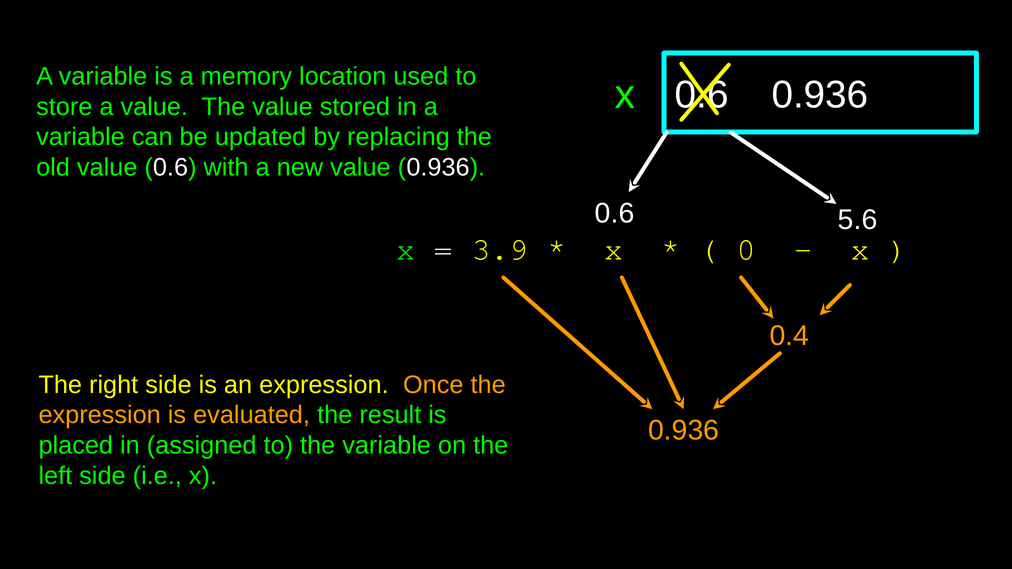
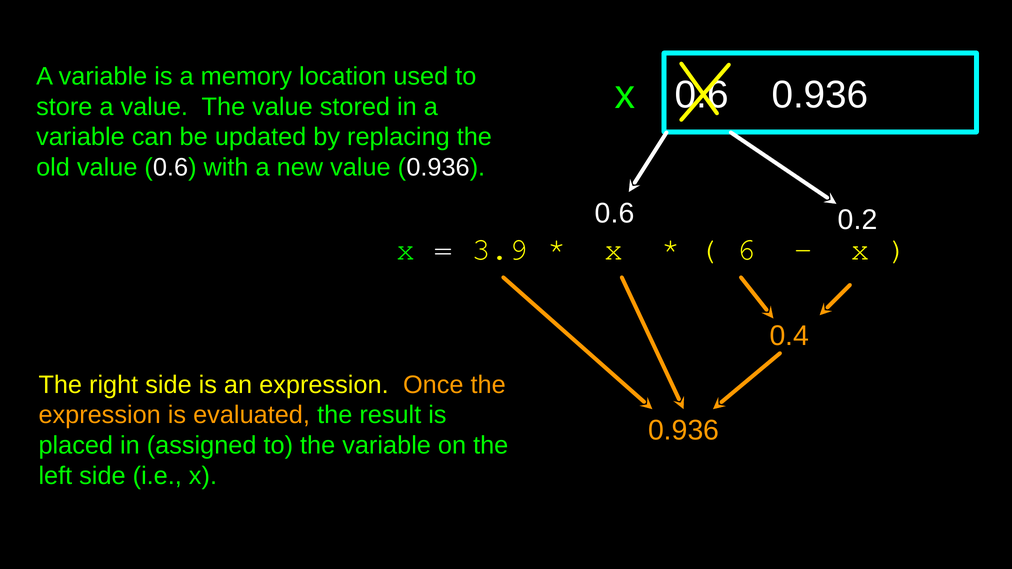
5.6: 5.6 -> 0.2 (858, 220)
0: 0 -> 6 (746, 249)
